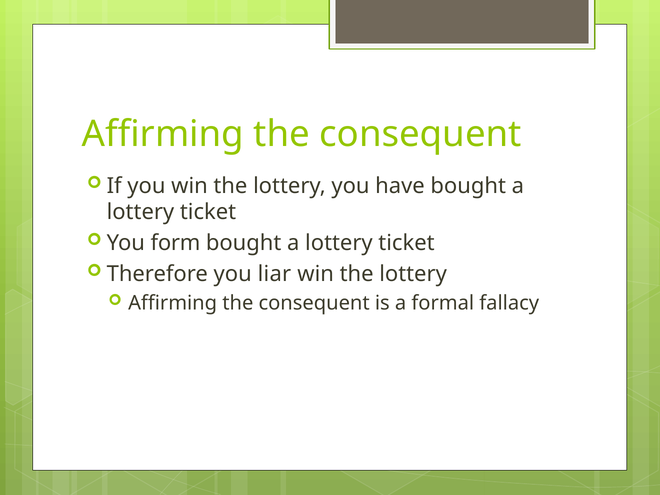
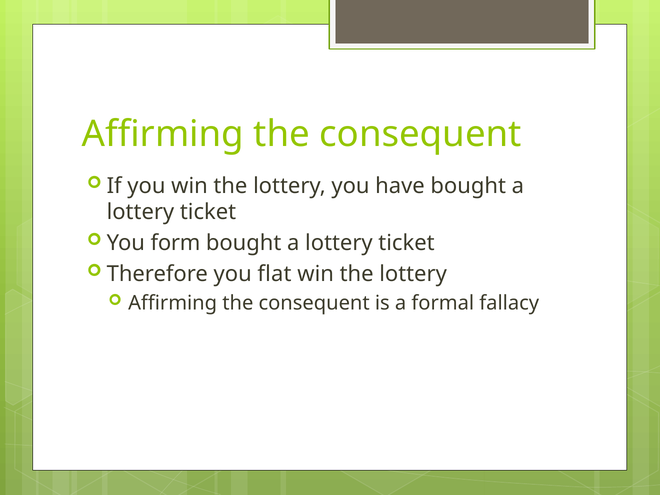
liar: liar -> flat (274, 274)
